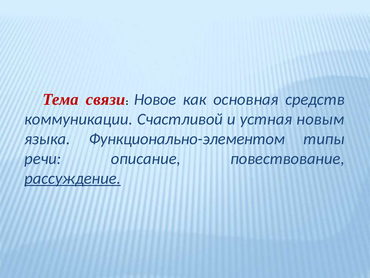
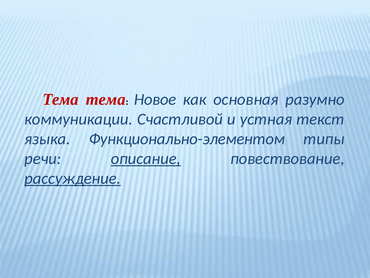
Тема связи: связи -> тема (106, 99)
средств: средств -> разумно (315, 99)
новым: новым -> текст (320, 119)
описание underline: none -> present (146, 158)
